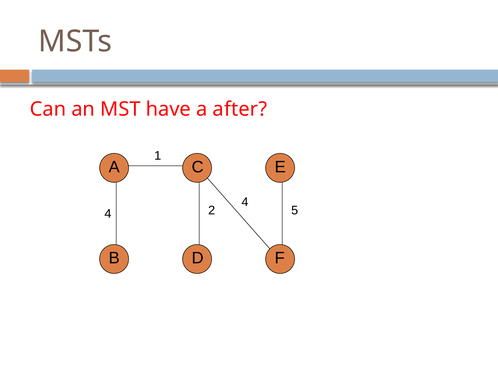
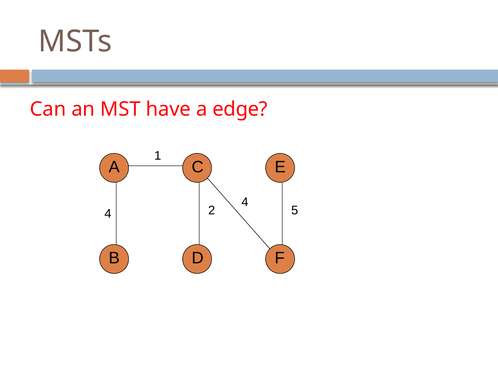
after: after -> edge (240, 110)
